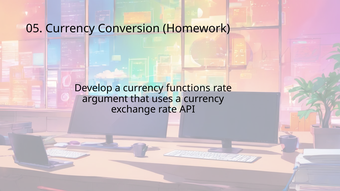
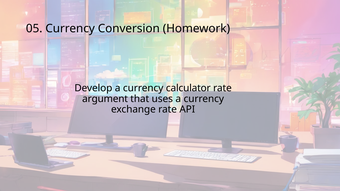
functions: functions -> calculator (188, 88)
